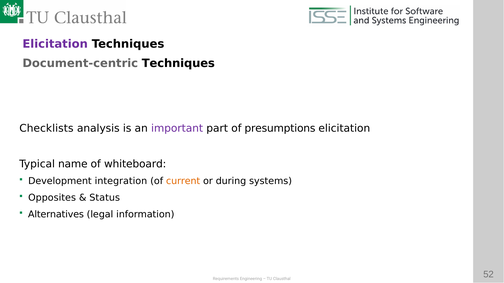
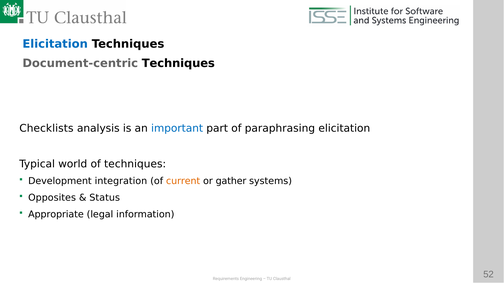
Elicitation colour: purple -> blue (55, 44)
important colour: purple -> blue (177, 129)
presumptions: presumptions -> paraphrasing (280, 129)
name: name -> world (73, 164)
of whiteboard: whiteboard -> techniques (135, 164)
during: during -> gather (231, 181)
Alternatives: Alternatives -> Appropriate (56, 215)
